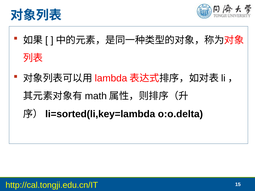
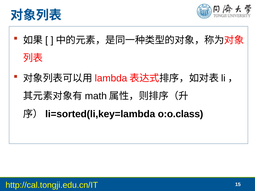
o:o.delta: o:o.delta -> o:o.class (180, 114)
